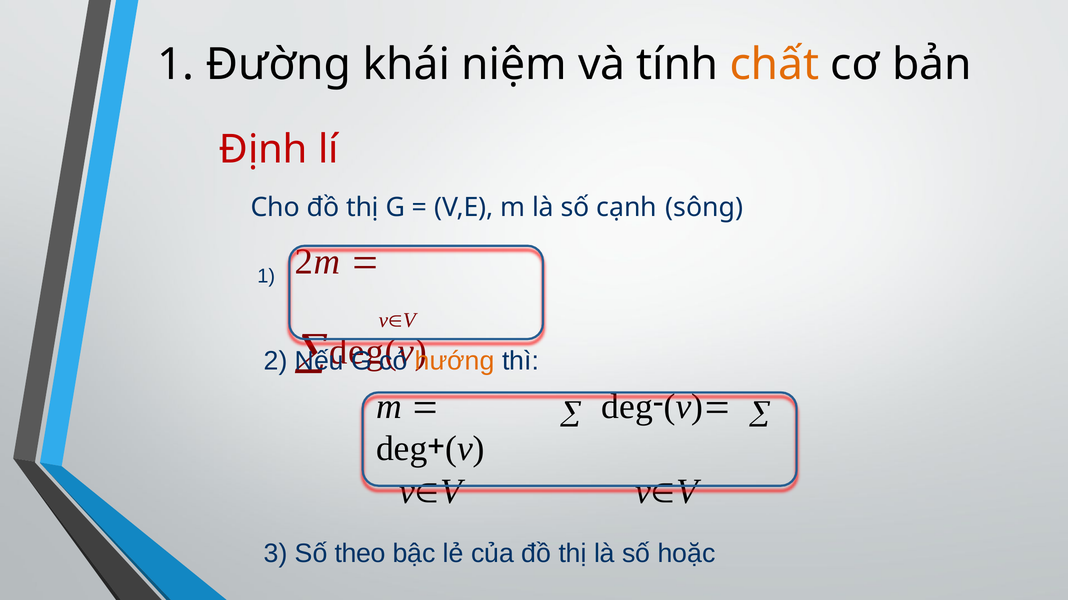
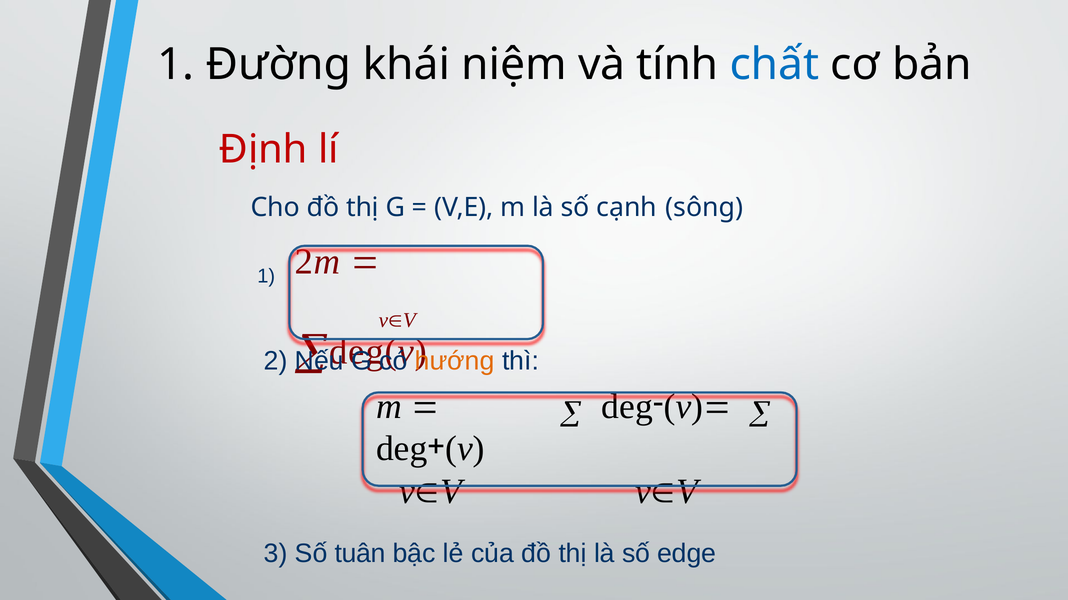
chất colour: orange -> blue (774, 65)
theo: theo -> tuân (360, 554)
hoặc: hoặc -> edge (687, 554)
